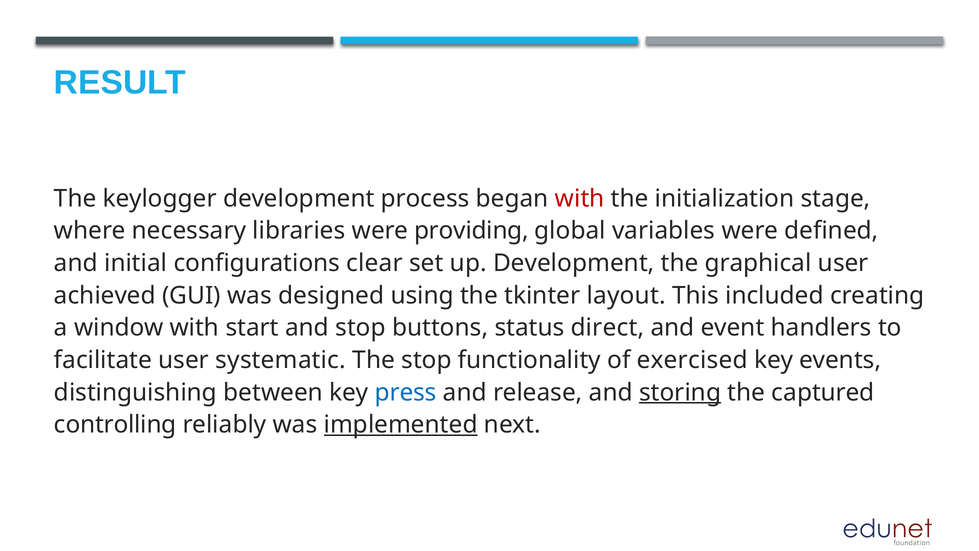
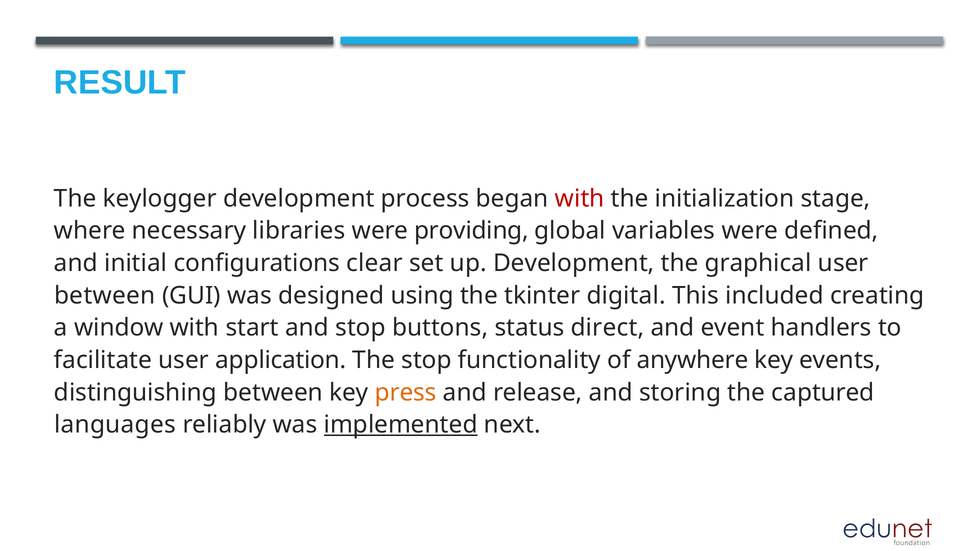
achieved: achieved -> between (105, 295)
layout: layout -> digital (626, 295)
systematic: systematic -> application (281, 360)
exercised: exercised -> anywhere (692, 360)
press colour: blue -> orange (406, 392)
storing underline: present -> none (680, 392)
controlling: controlling -> languages (115, 424)
